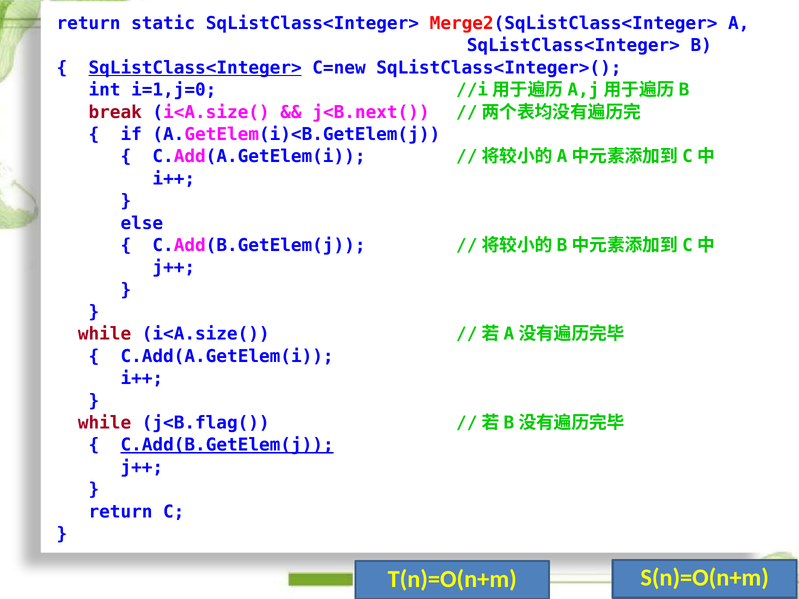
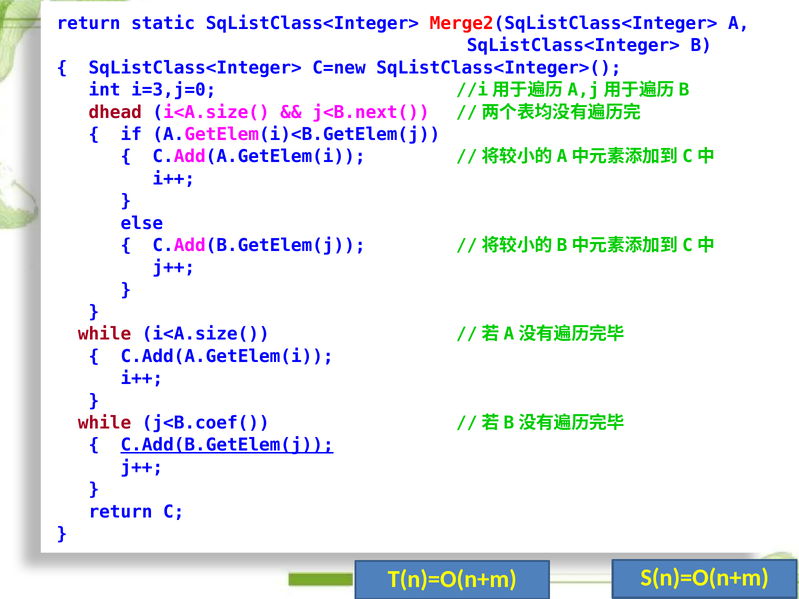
SqListClass<Integer> underline: present -> none (195, 68)
i=1,j=0: i=1,j=0 -> i=3,j=0 (174, 90)
break: break -> dhead (115, 112)
j<B.flag(: j<B.flag( -> j<B.coef( (206, 423)
